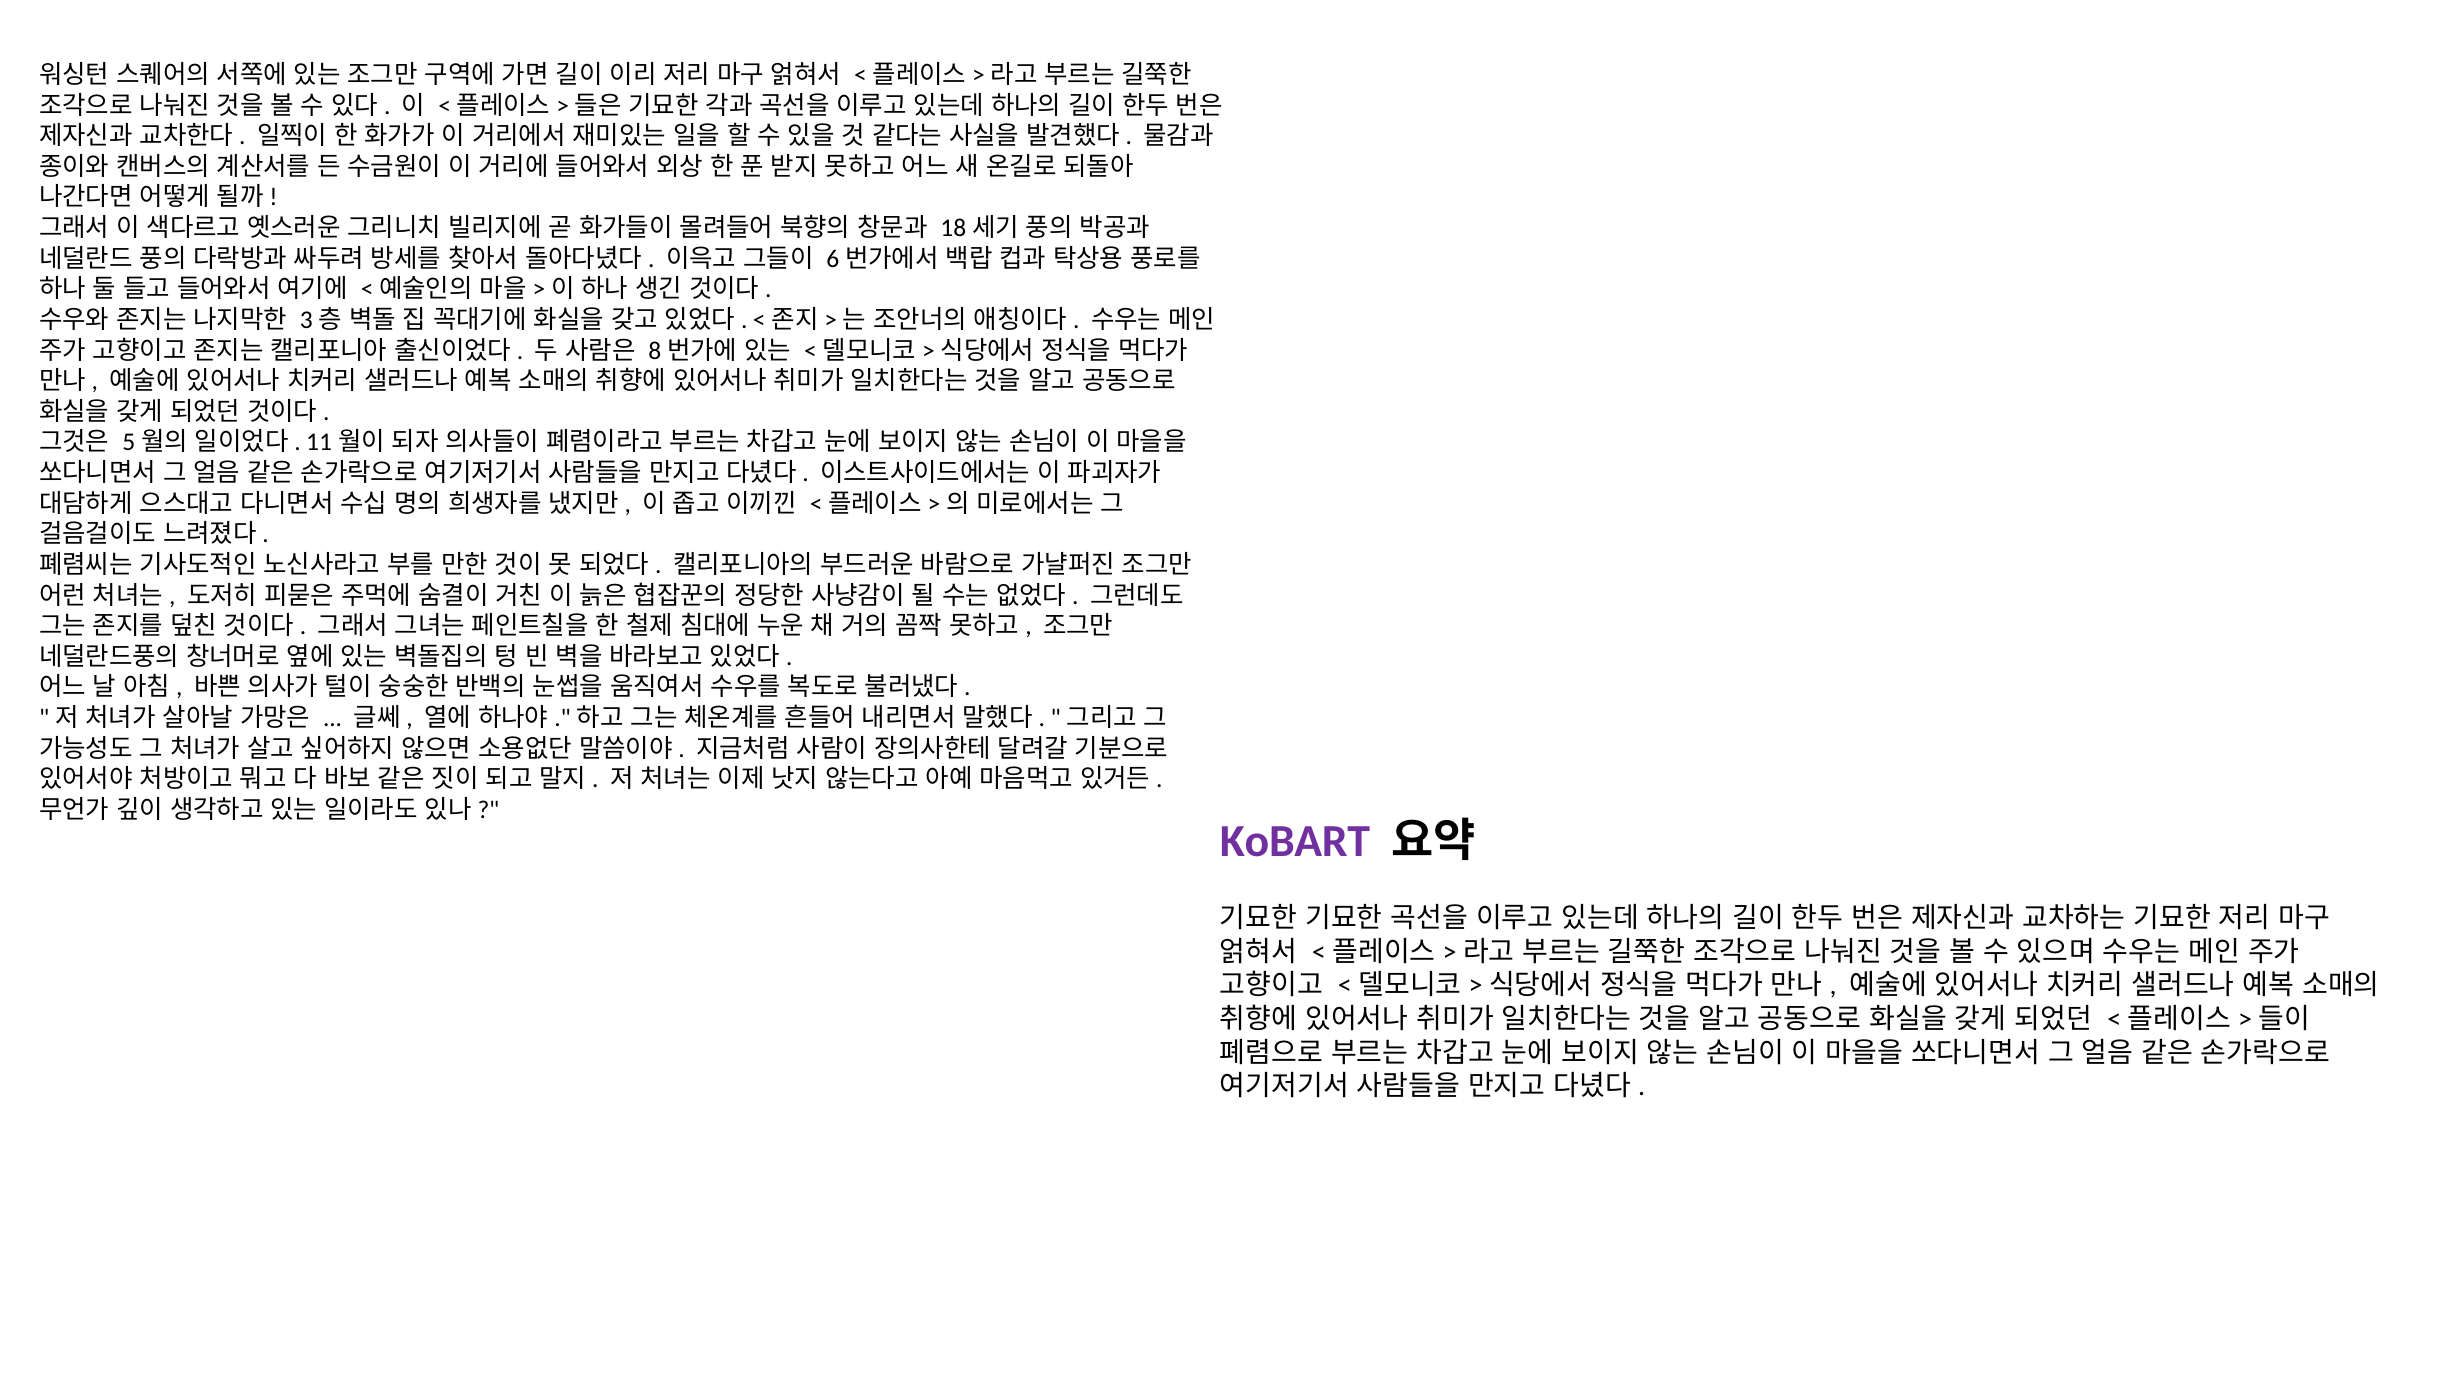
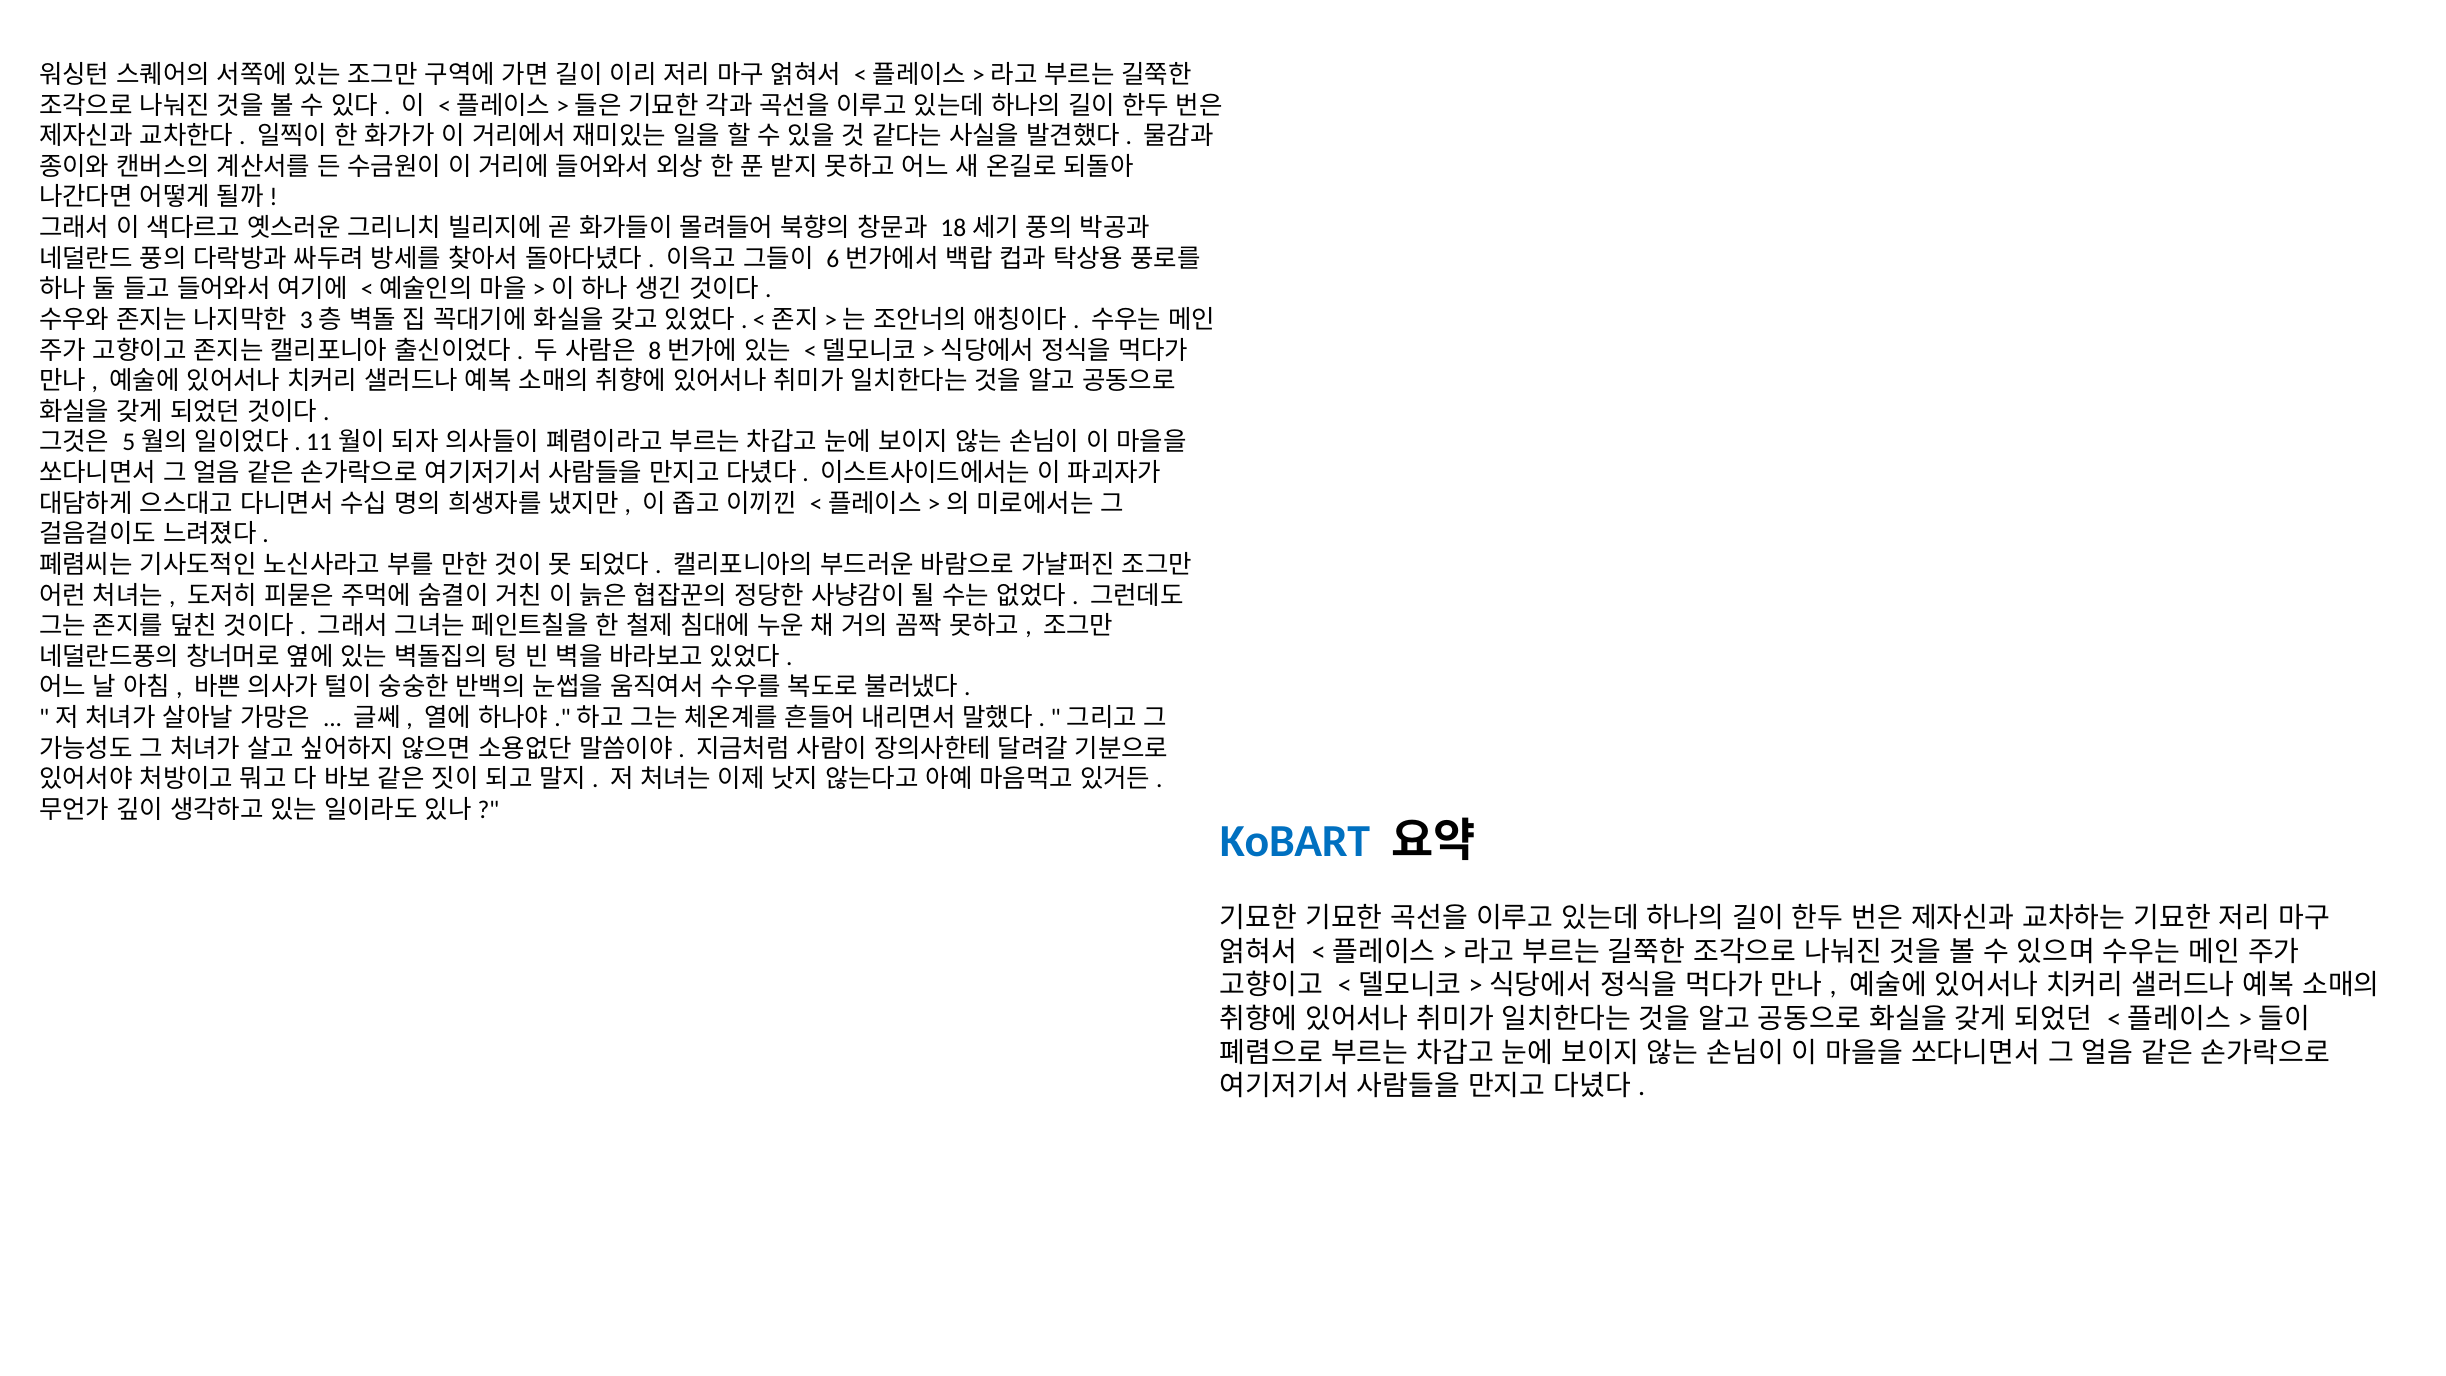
KoBART colour: purple -> blue (1295, 841)
